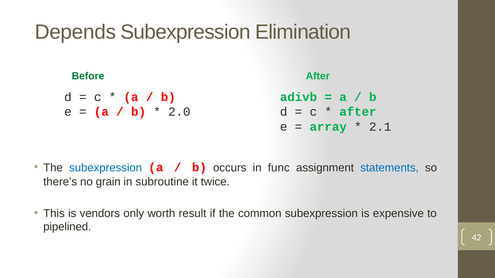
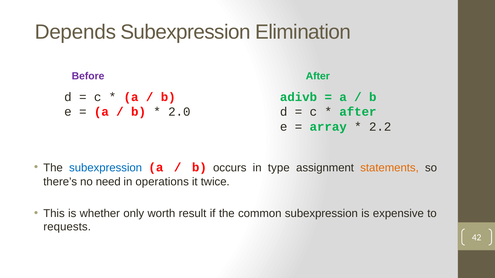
Before colour: green -> purple (88, 76)
2.1: 2.1 -> 2.2 (380, 127)
func: func -> type (279, 168)
statements colour: blue -> orange (390, 168)
grain: grain -> need (108, 182)
subroutine: subroutine -> operations (162, 182)
vendors: vendors -> whether (100, 214)
pipelined: pipelined -> requests (67, 227)
